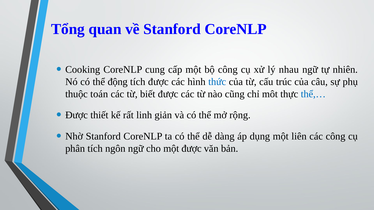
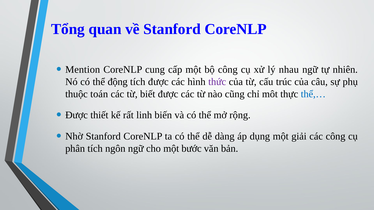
Cooking: Cooking -> Mention (83, 70)
thức colour: blue -> purple (217, 82)
giản: giản -> biến (163, 115)
liên: liên -> giải (299, 137)
một được: được -> bước (192, 149)
